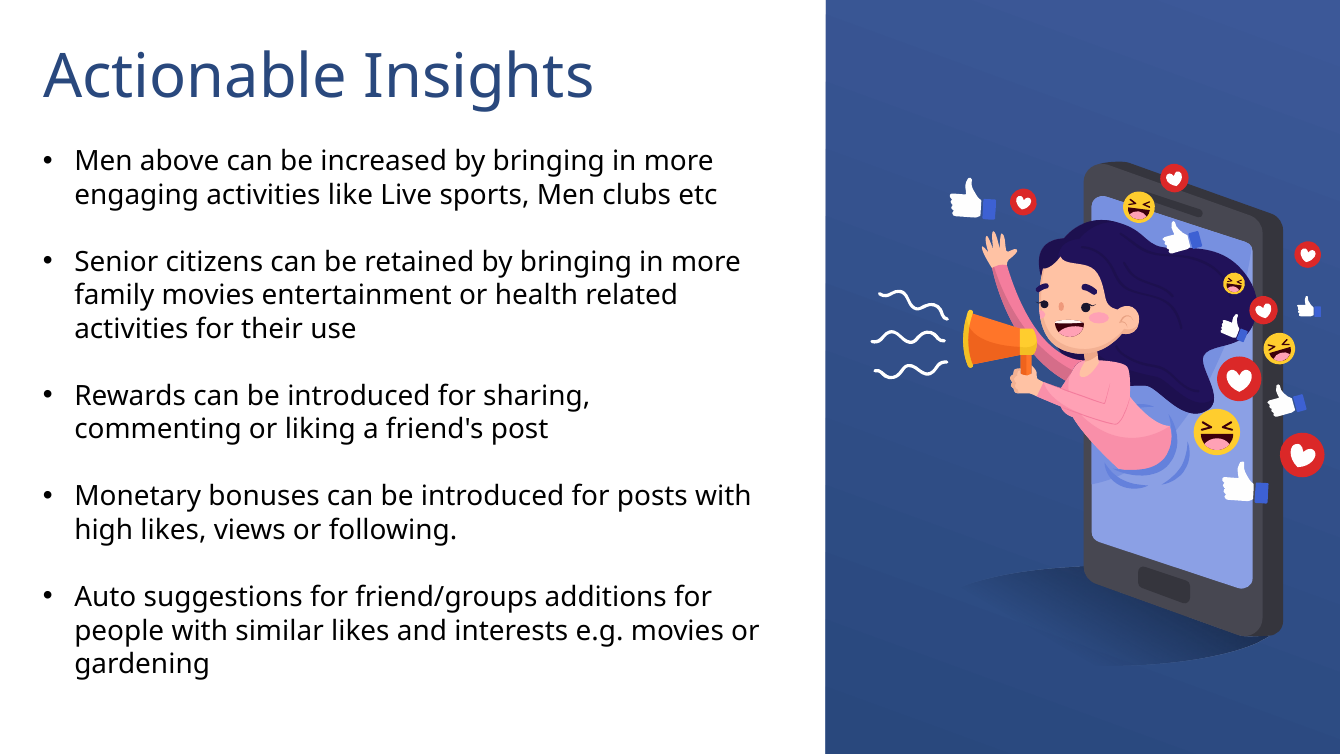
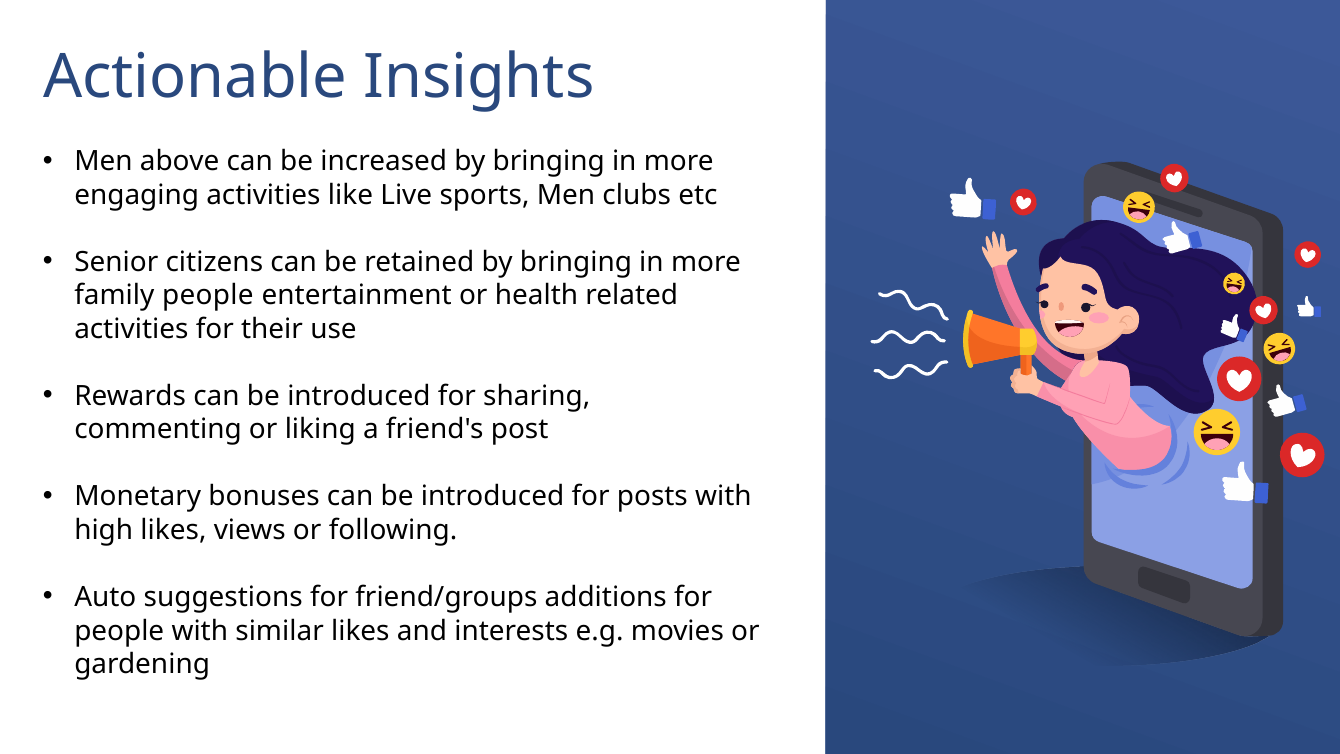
family movies: movies -> people (208, 295)
